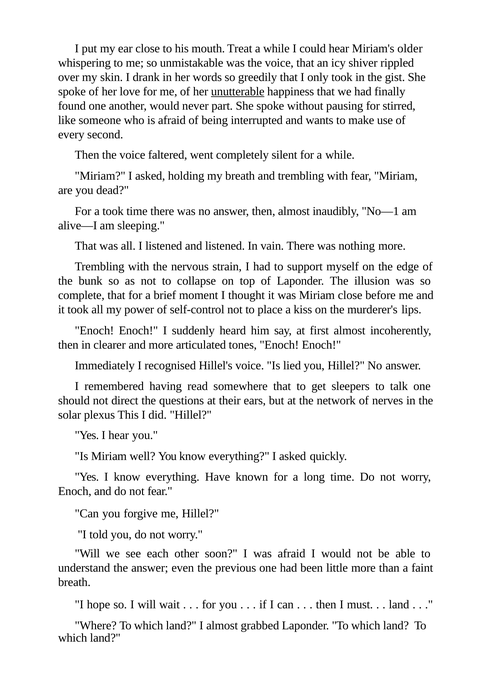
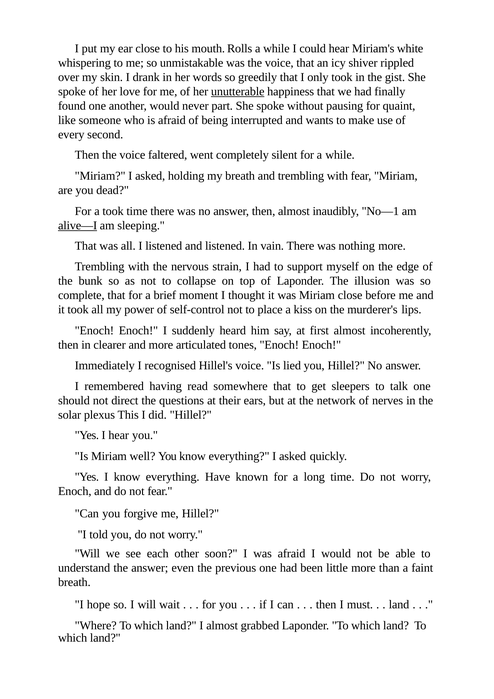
Treat: Treat -> Rolls (240, 49)
older: older -> white (410, 49)
stirred: stirred -> quaint (399, 106)
alive—I underline: none -> present (78, 225)
